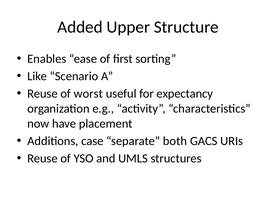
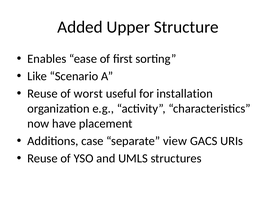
expectancy: expectancy -> installation (185, 94)
both: both -> view (175, 141)
